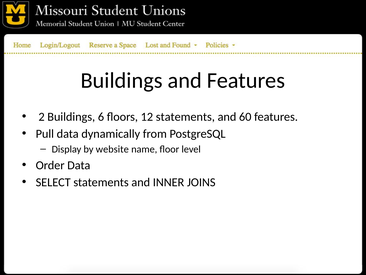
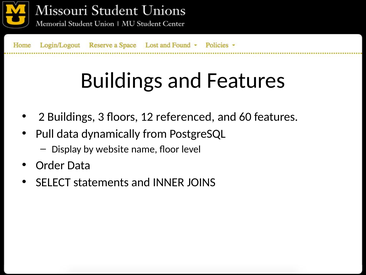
6: 6 -> 3 (101, 117)
12 statements: statements -> referenced (185, 117)
